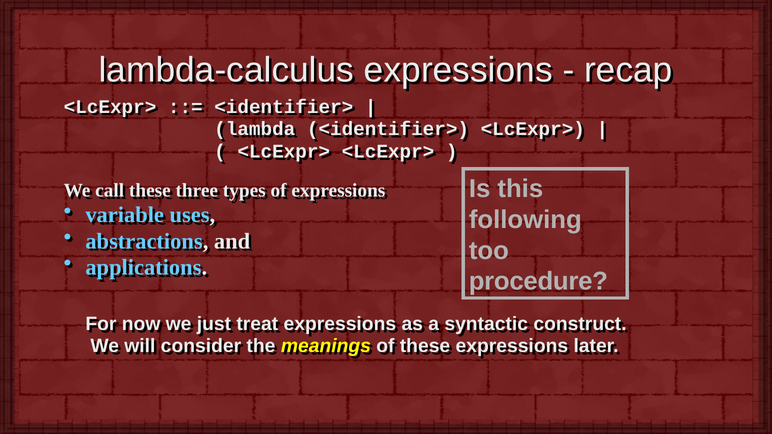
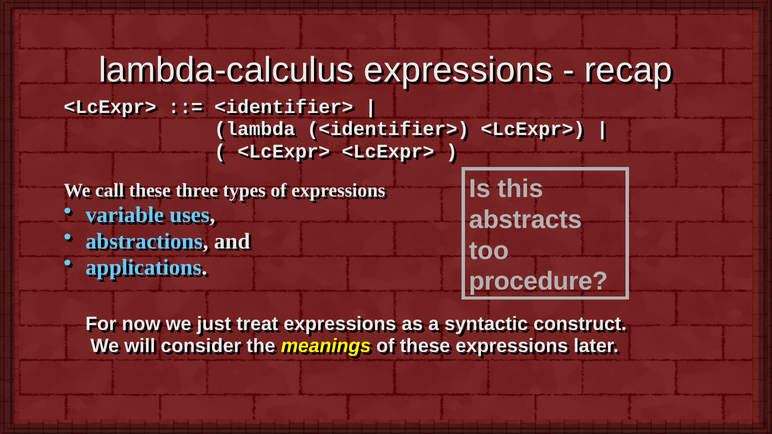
following: following -> abstracts (525, 220)
